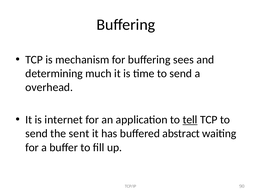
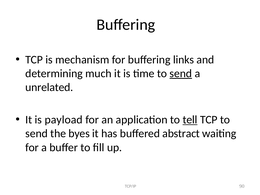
sees: sees -> links (184, 60)
send underline: none -> present (181, 73)
overhead: overhead -> unrelated (49, 87)
internet: internet -> payload (64, 120)
sent: sent -> byes (79, 134)
